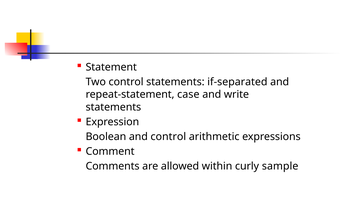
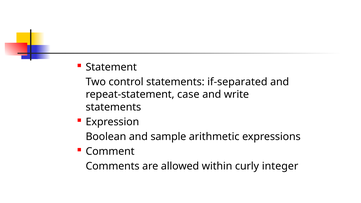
and control: control -> sample (168, 137)
sample: sample -> integer (280, 166)
